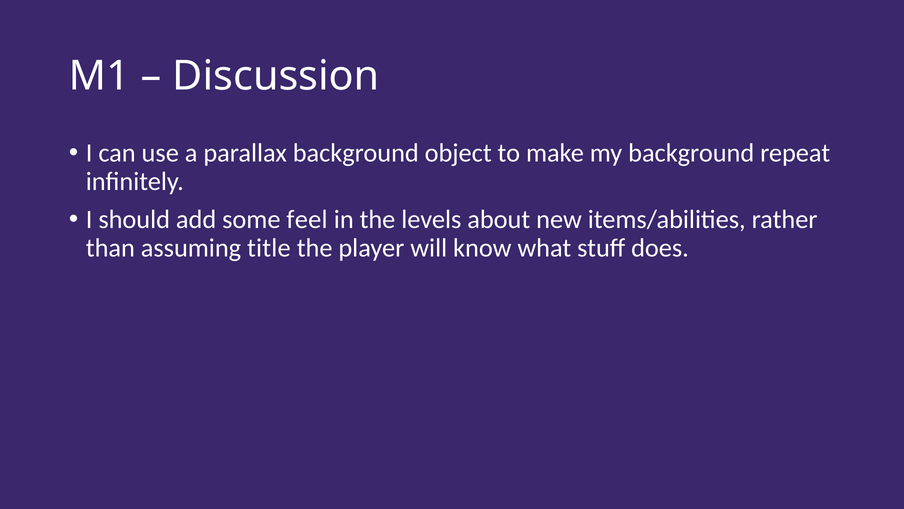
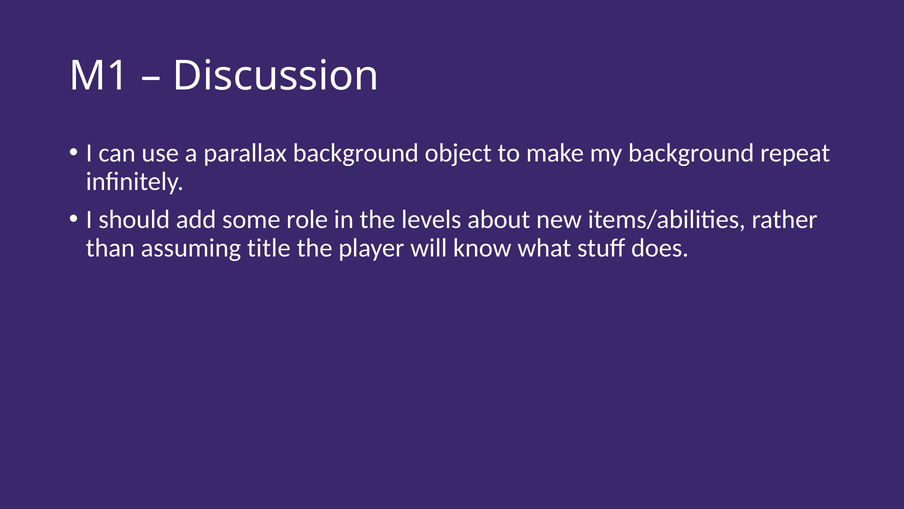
feel: feel -> role (307, 219)
